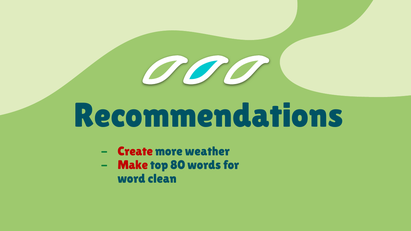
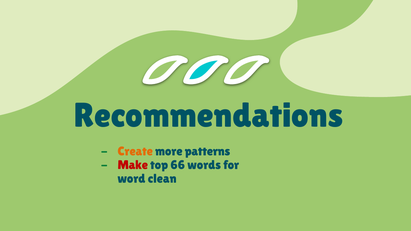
Create colour: red -> orange (135, 152)
weather: weather -> patterns (207, 152)
80: 80 -> 66 (178, 165)
